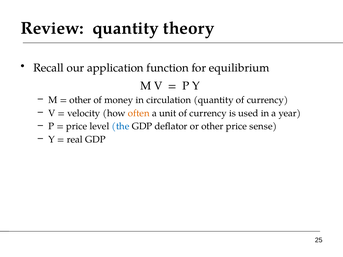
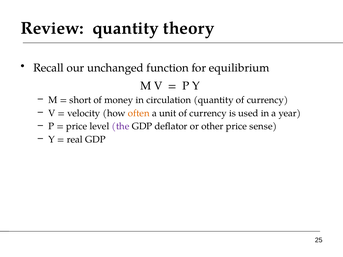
application: application -> unchanged (115, 68)
other: other -> short (80, 100)
the colour: blue -> purple (120, 126)
